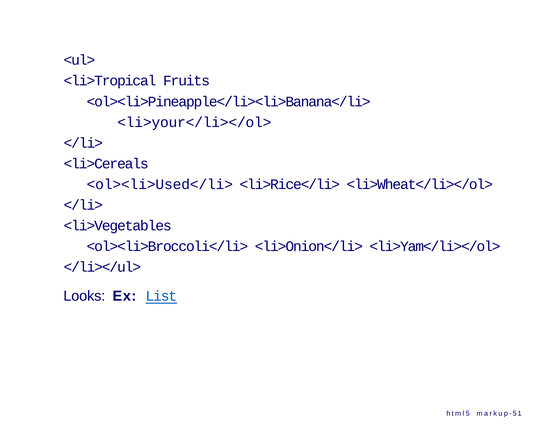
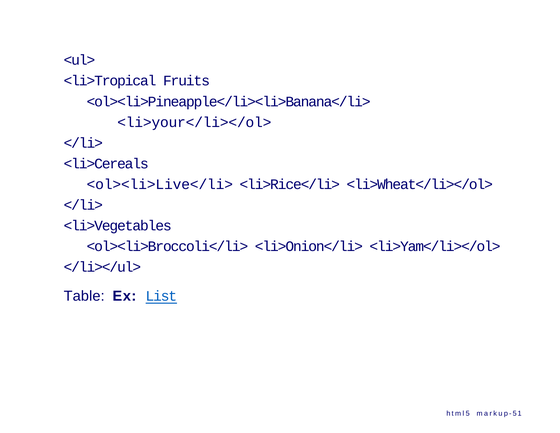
<ol><li>Used</li>: <ol><li>Used</li> -> <ol><li>Live</li> (160, 184)
Looks: Looks -> Table (84, 296)
